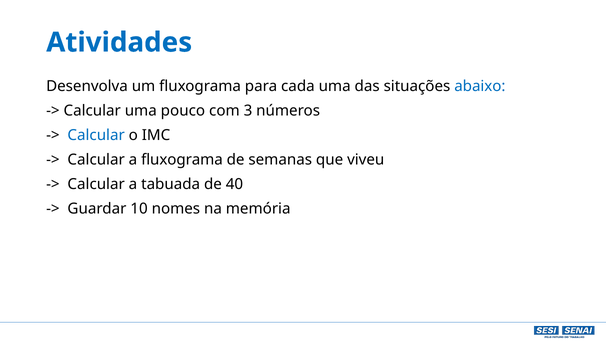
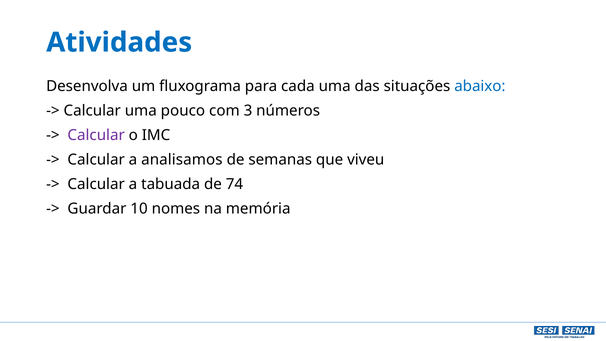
Calcular colour: blue -> purple (96, 135)
a fluxograma: fluxograma -> analisamos (182, 160)
40: 40 -> 74 (235, 184)
